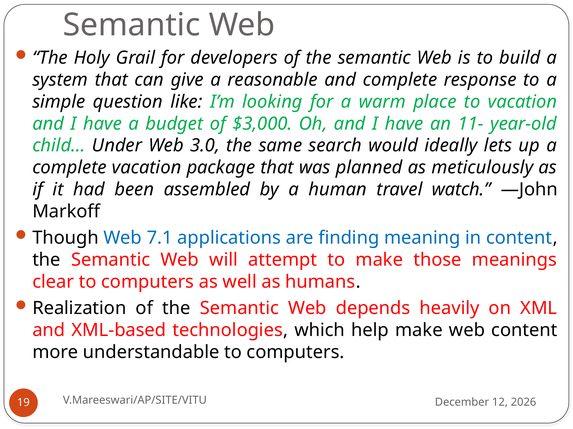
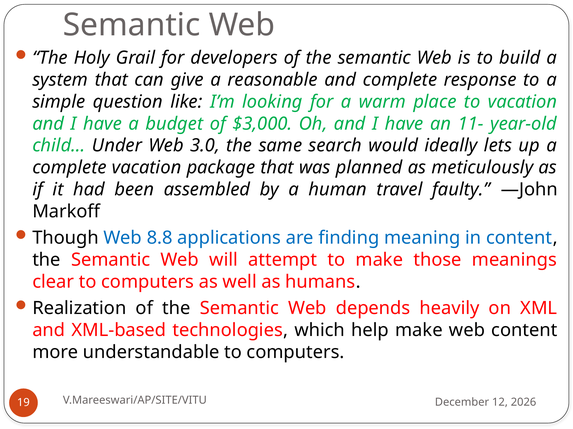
watch: watch -> faulty (461, 190)
7.1: 7.1 -> 8.8 (160, 238)
